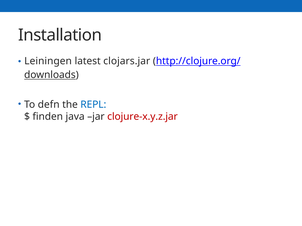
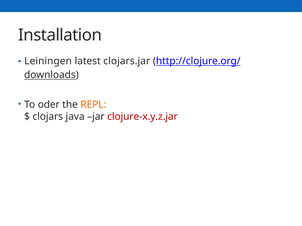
defn: defn -> oder (49, 105)
REPL colour: blue -> orange (93, 105)
finden: finden -> clojars (48, 117)
